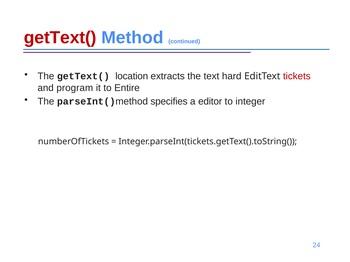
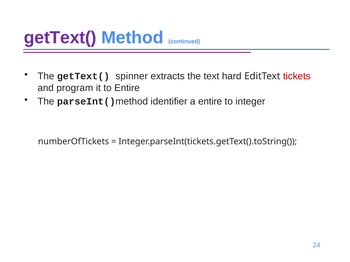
getText( colour: red -> purple (60, 38)
location: location -> spinner (132, 76)
specifies: specifies -> identifier (169, 102)
a editor: editor -> entire (210, 102)
